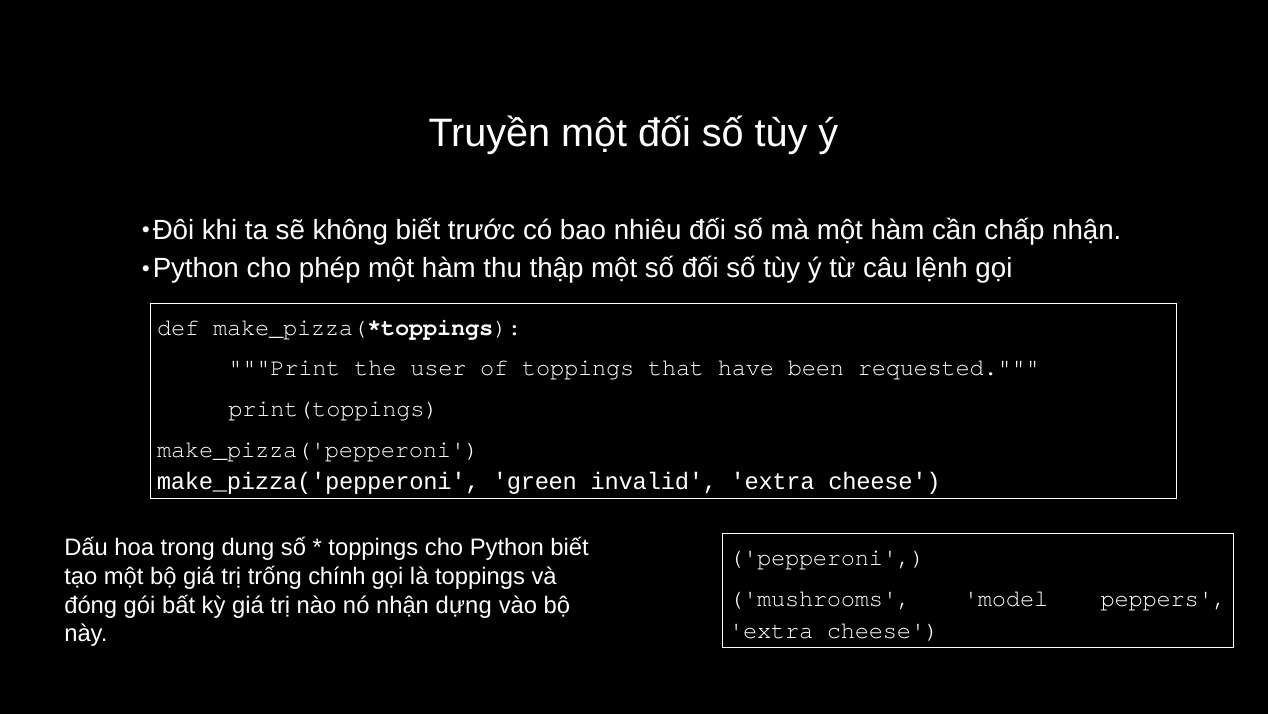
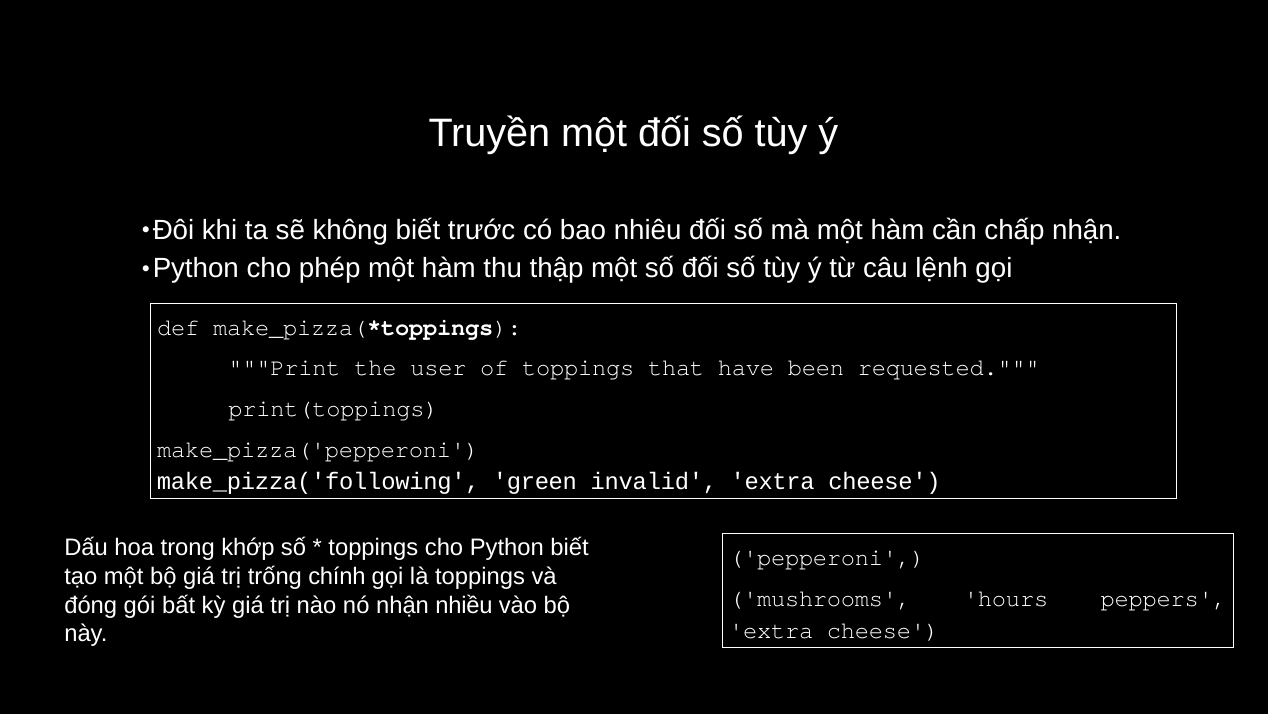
make_pizza('pepperoni: make_pizza('pepperoni -> make_pizza('following (318, 481)
dung: dung -> khớp (248, 548)
model: model -> hours (1006, 598)
dựng: dựng -> nhiều (464, 605)
